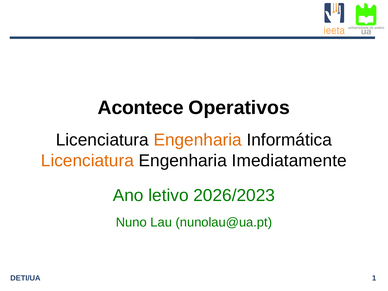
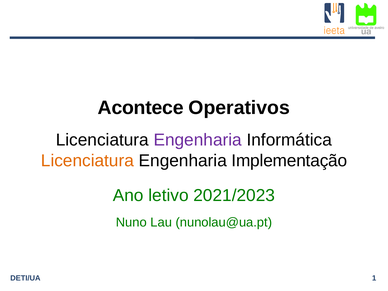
Engenharia colour: orange -> purple (198, 140)
Imediatamente: Imediatamente -> Implementação (289, 161)
2026/2023: 2026/2023 -> 2021/2023 (234, 196)
